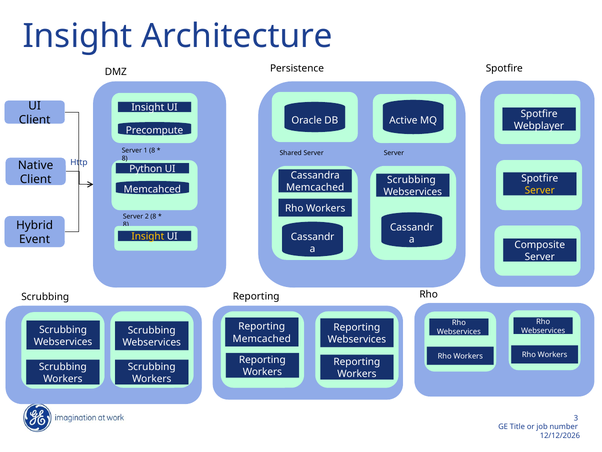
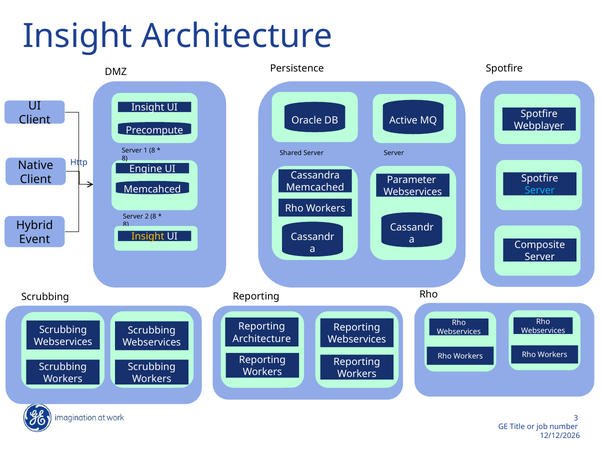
Python: Python -> Engine (146, 169)
Scrubbing: Scrubbing -> Parameter (412, 180)
Server colour: yellow -> light blue (540, 190)
Memcached: Memcached -> Architecture (262, 338)
